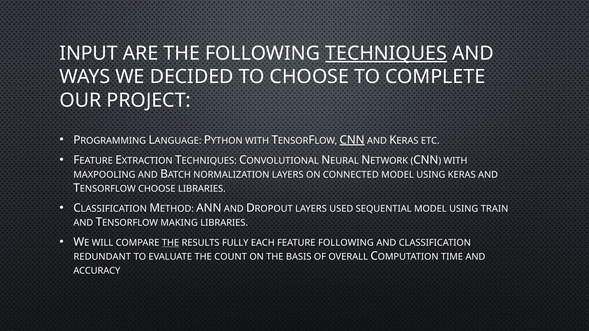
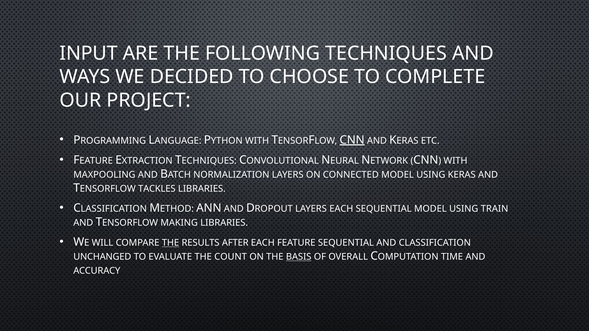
TECHNIQUES underline: present -> none (386, 53)
CHOOSE: CHOOSE -> TACKLES (157, 189)
LAYERS USED: USED -> EACH (341, 209)
FULLY: FULLY -> AFTER (235, 243)
FEATURE FOLLOWING: FOLLOWING -> SEQUENTIAL (346, 243)
REDUNDANT: REDUNDANT -> UNCHANGED (102, 257)
BASIS underline: none -> present (299, 257)
